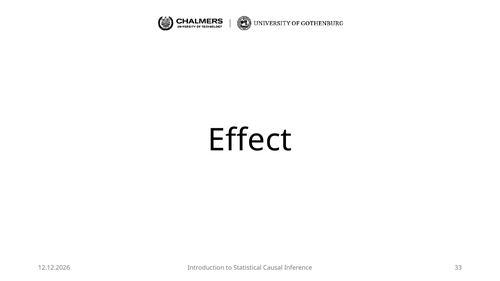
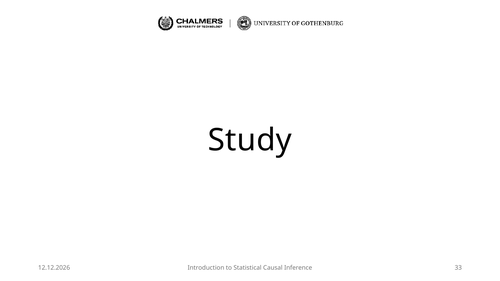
Effect: Effect -> Study (250, 140)
